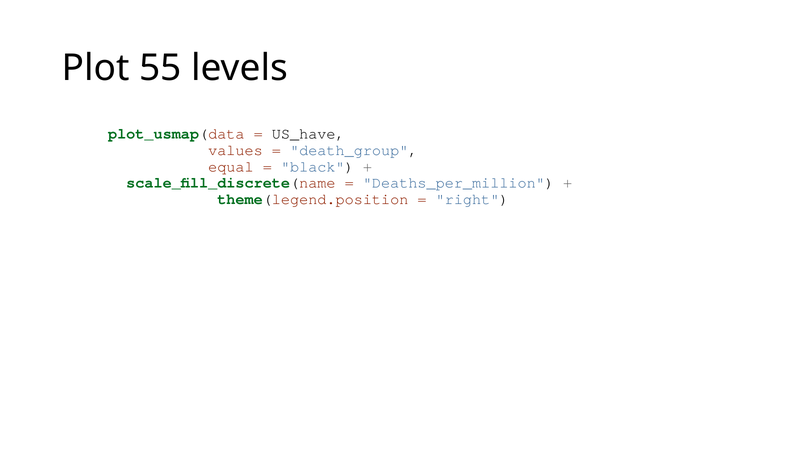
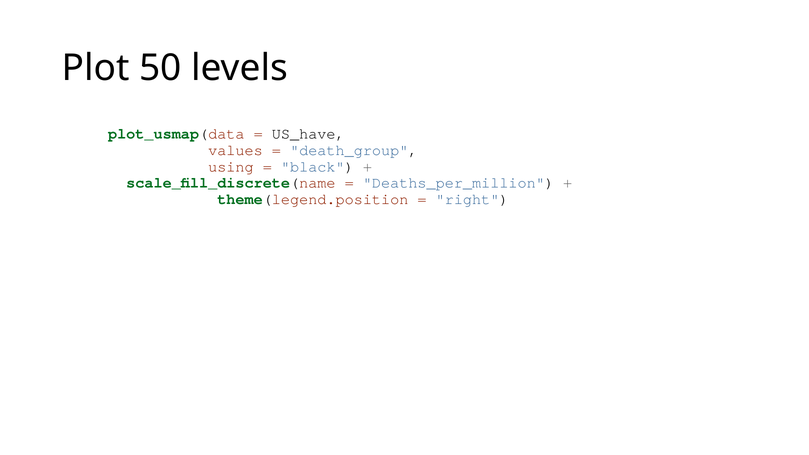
55: 55 -> 50 (160, 68)
equal: equal -> using (231, 167)
